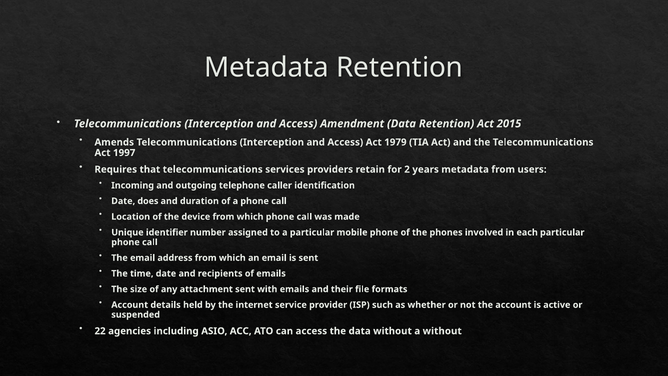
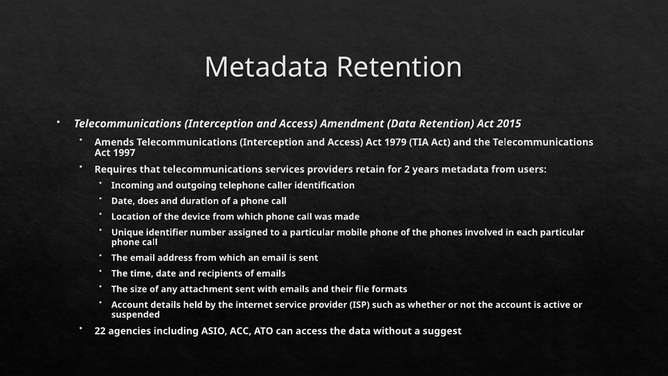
a without: without -> suggest (442, 331)
